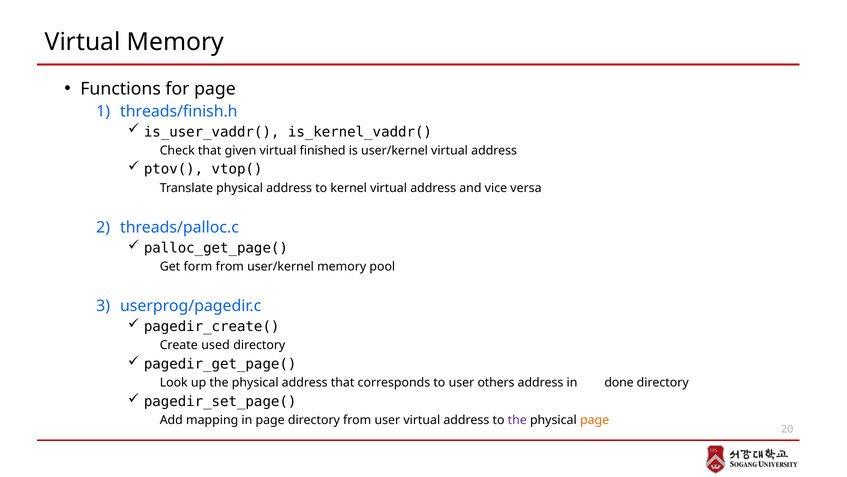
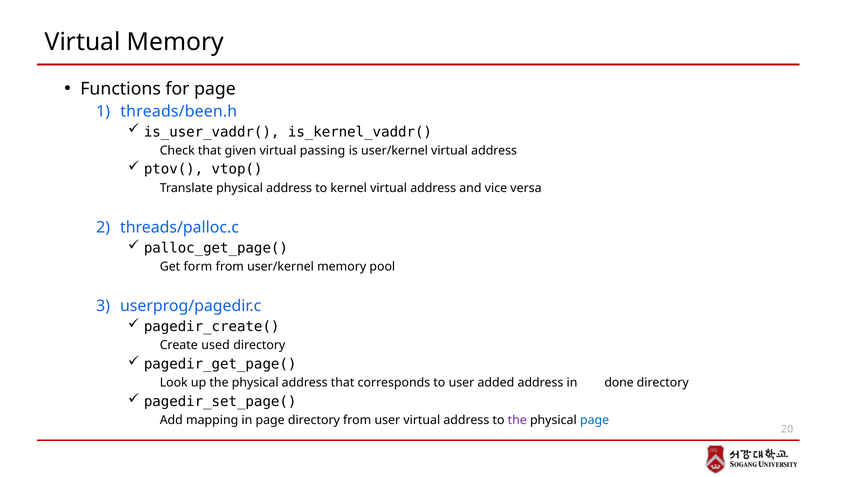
threads/finish.h: threads/finish.h -> threads/been.h (179, 111)
finished: finished -> passing (323, 150)
others: others -> added (496, 382)
page colour: orange -> blue (595, 420)
